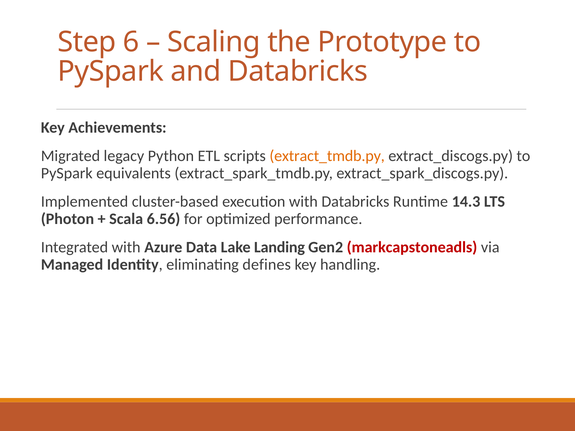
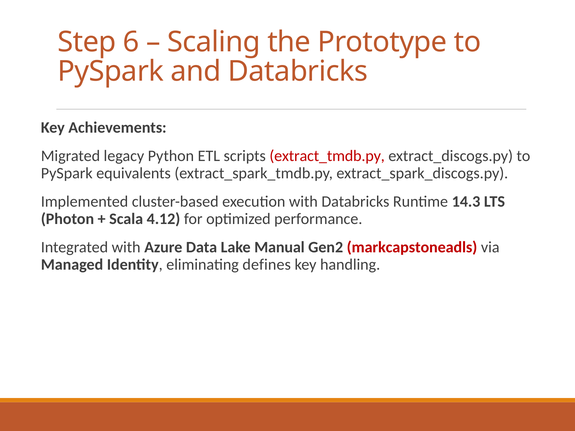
extract_tmdb.py colour: orange -> red (327, 156)
6.56: 6.56 -> 4.12 (164, 219)
Landing: Landing -> Manual (279, 247)
